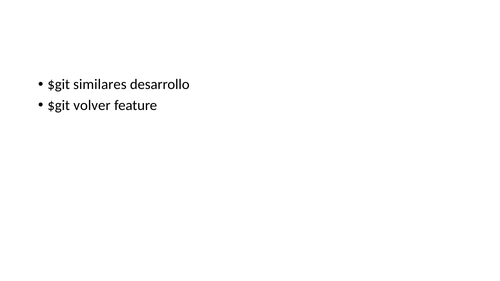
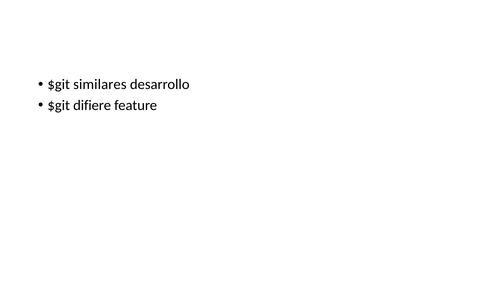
volver: volver -> difiere (92, 106)
